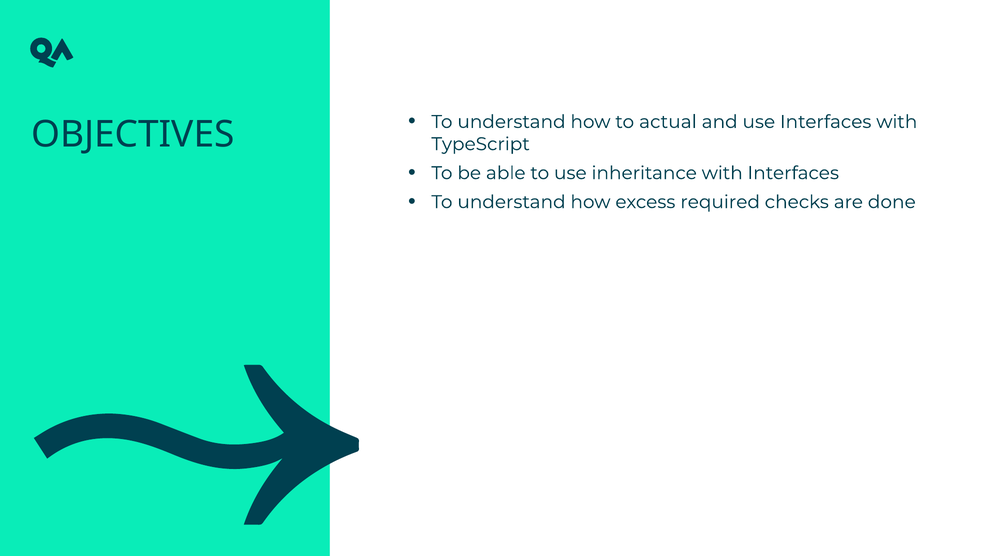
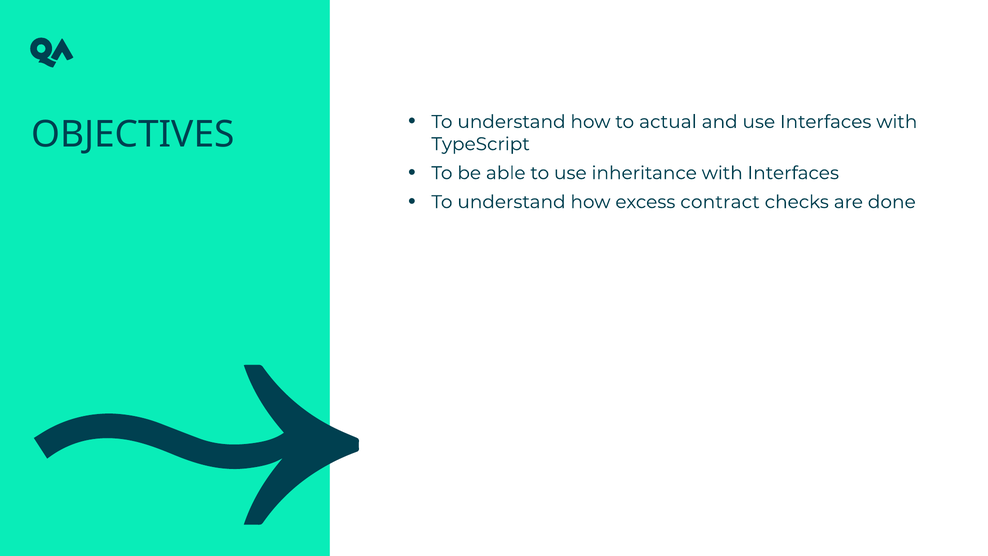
required: required -> contract (720, 202)
